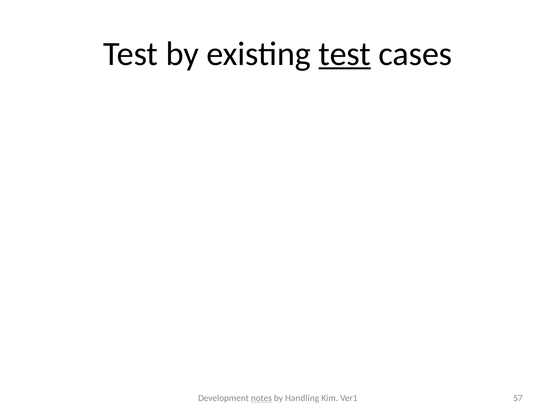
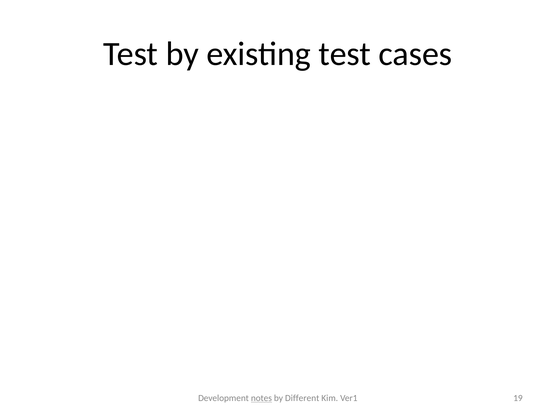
test underline: present -> none (345, 54)
Handling: Handling -> Different (302, 398)
57: 57 -> 19 (518, 398)
